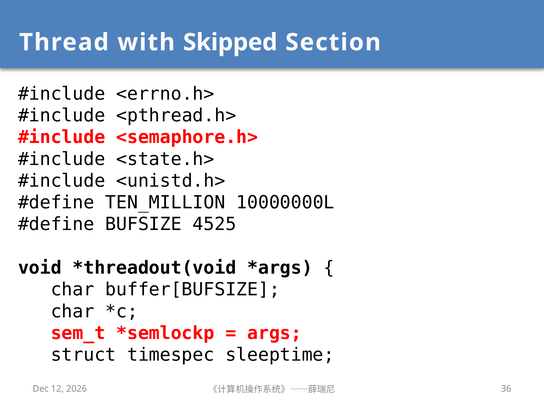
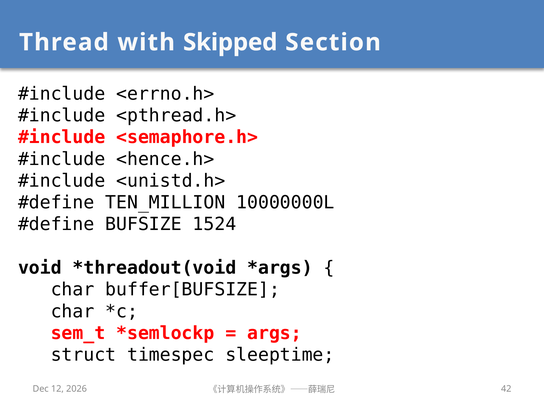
<state.h>: <state.h> -> <hence.h> (165, 159)
4525: 4525 -> 1524 (214, 224)
36: 36 -> 42 (506, 389)
